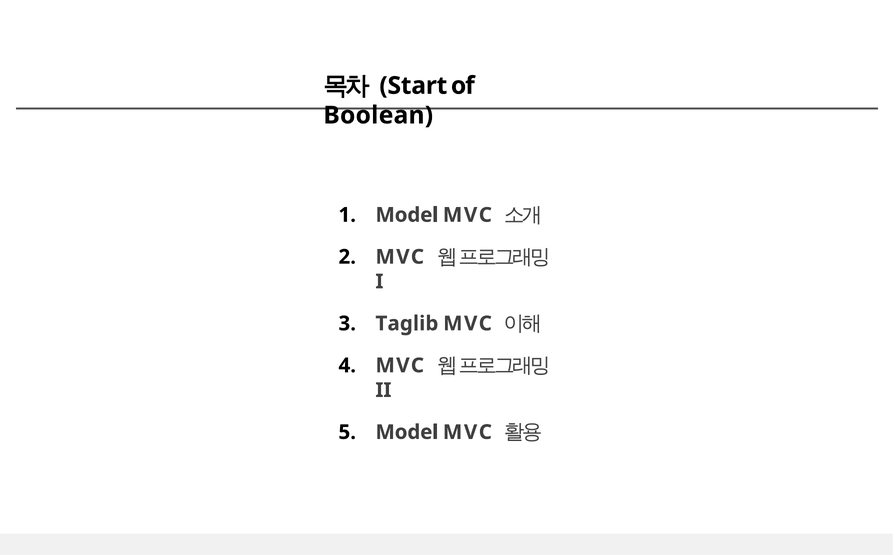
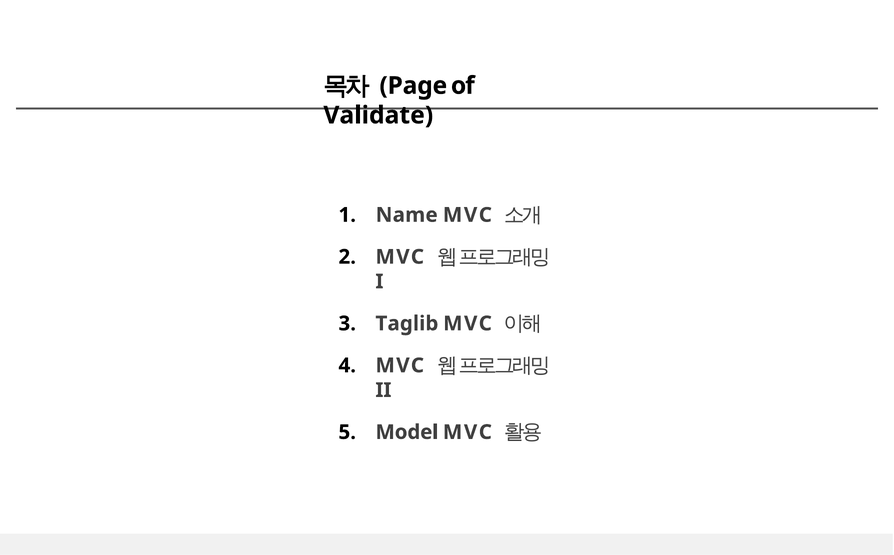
Start: Start -> Page (413, 86)
Boolean: Boolean -> Validate (378, 115)
Model: Model -> Name (407, 215)
